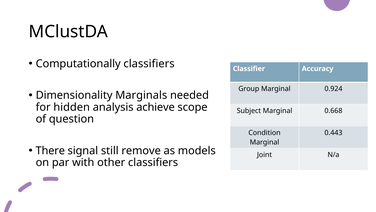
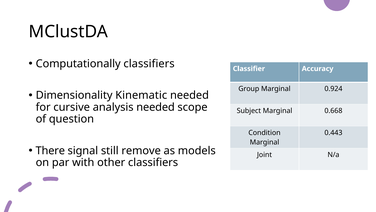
Marginals: Marginals -> Kinematic (141, 95)
hidden: hidden -> cursive (72, 107)
analysis achieve: achieve -> needed (156, 107)
